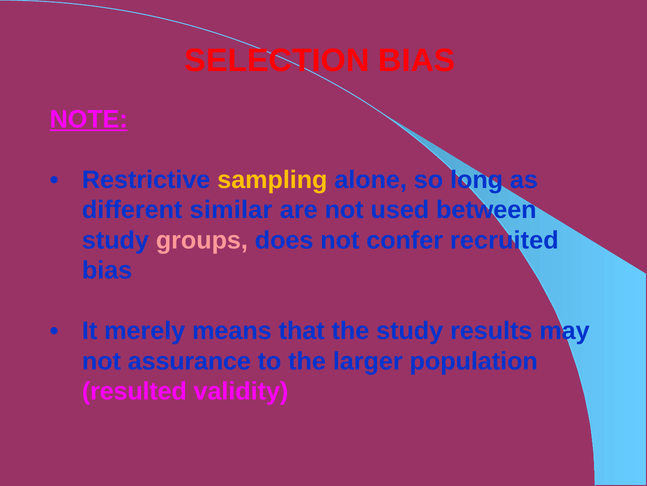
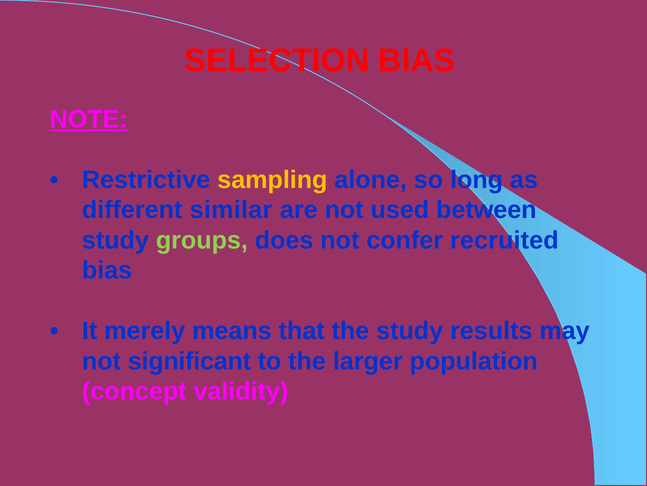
groups colour: pink -> light green (202, 240)
assurance: assurance -> significant (189, 361)
resulted: resulted -> concept (134, 391)
